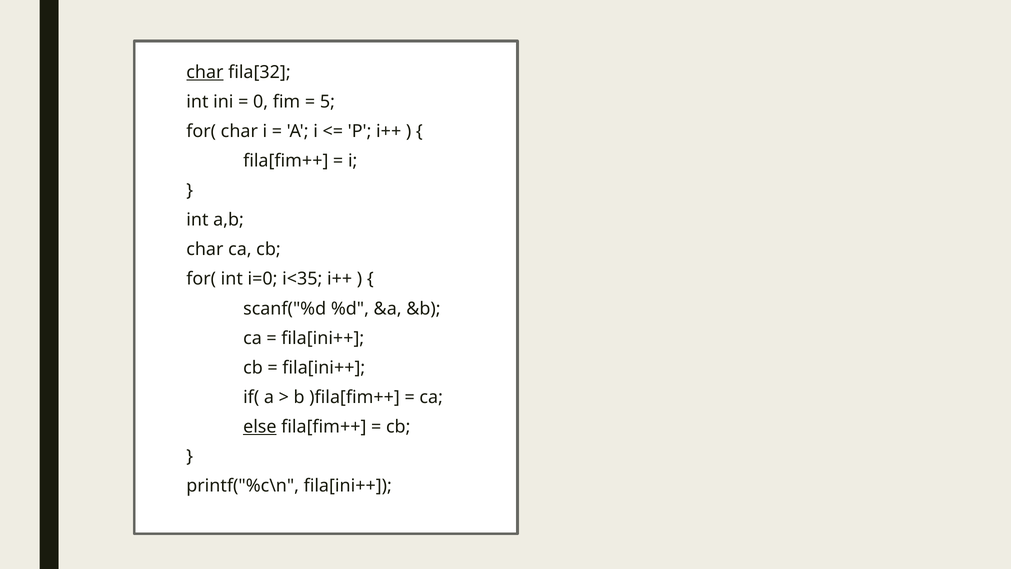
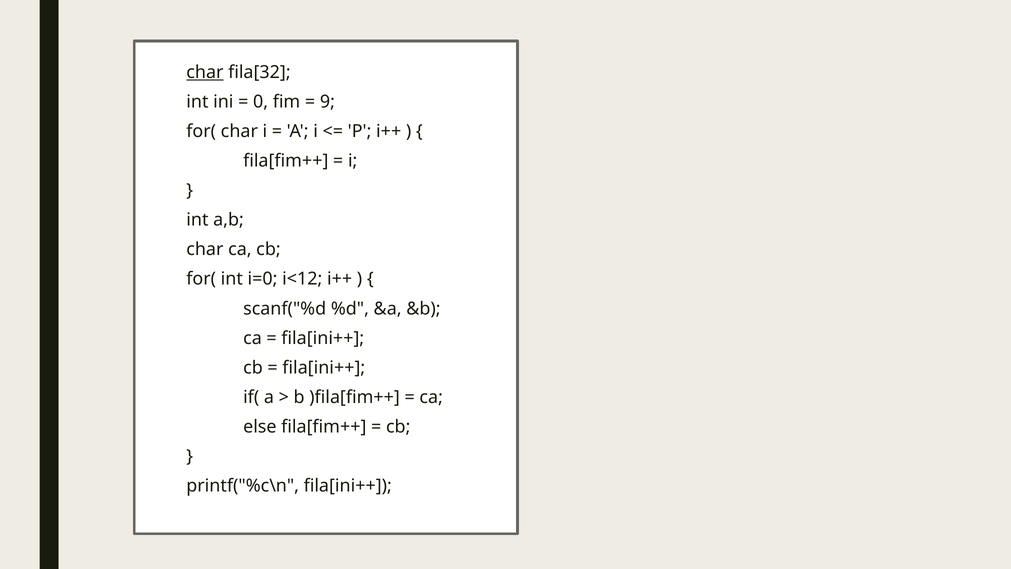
5: 5 -> 9 (327, 102)
i<35: i<35 -> i<12 (302, 279)
else underline: present -> none (260, 427)
